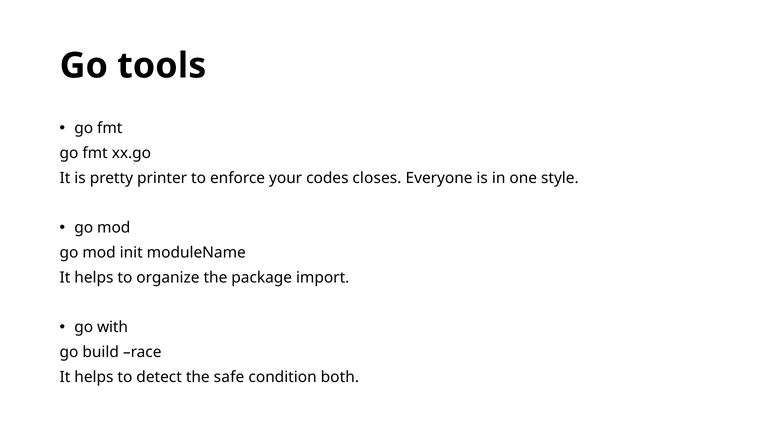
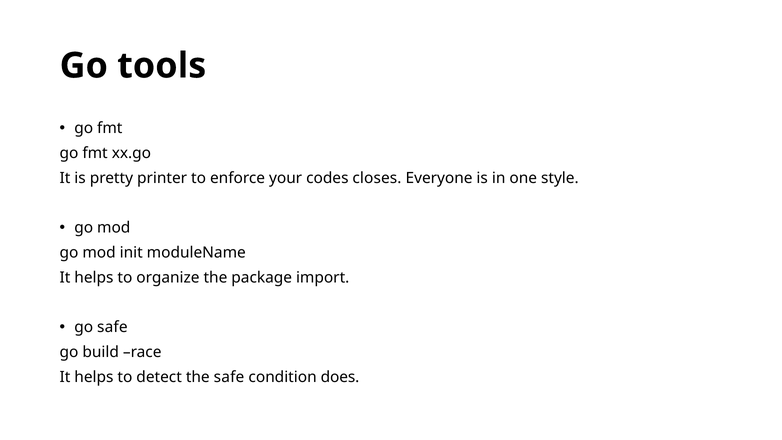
go with: with -> safe (112, 327)
both: both -> does (340, 377)
